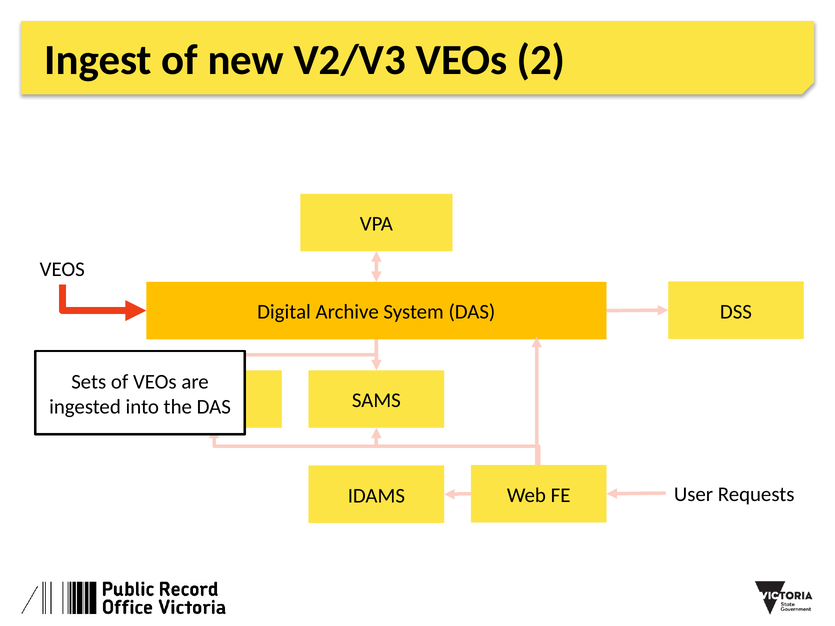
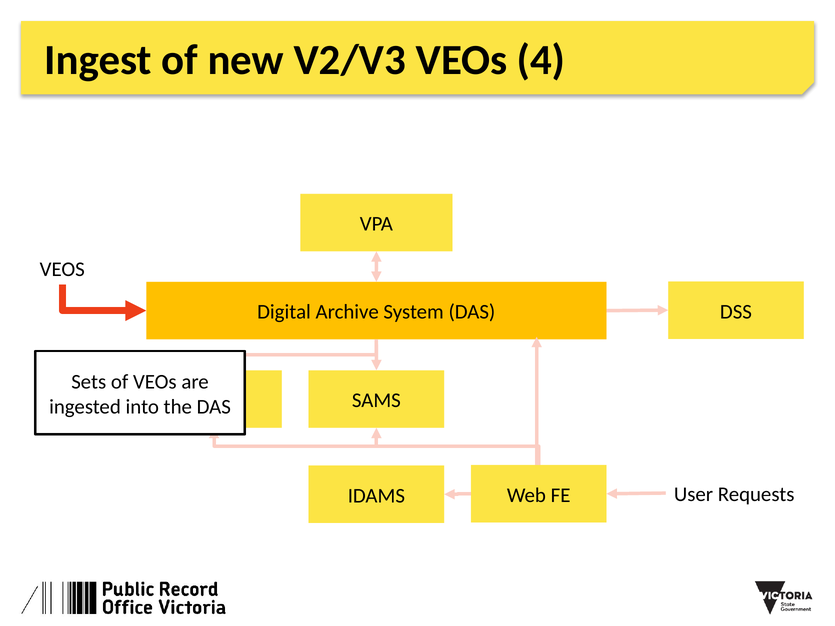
2: 2 -> 4 (541, 60)
